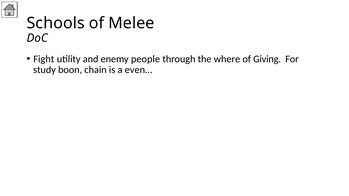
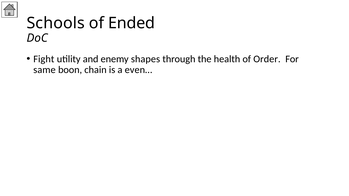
Melee: Melee -> Ended (132, 23)
people: people -> shapes (146, 59)
where: where -> health (227, 59)
Giving: Giving -> Order (267, 59)
study: study -> same (44, 70)
